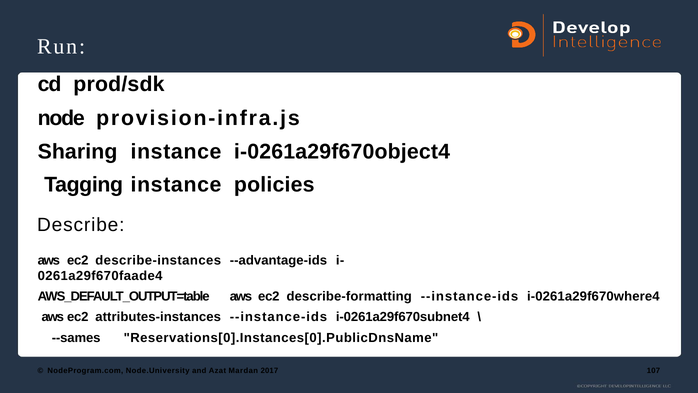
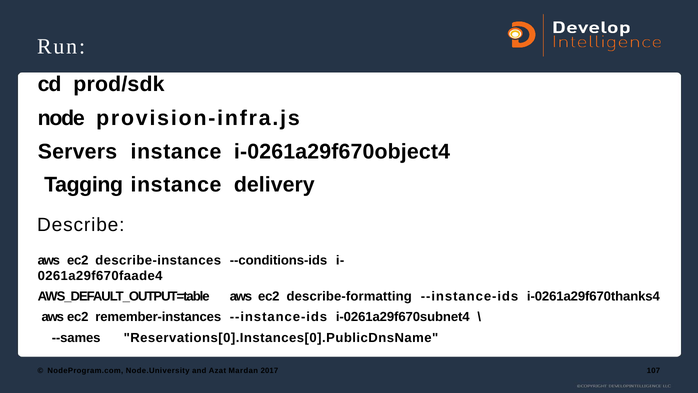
Sharing: Sharing -> Servers (77, 151)
policies: policies -> delivery (274, 185)
--advantage-ids: --advantage-ids -> --conditions-ids (278, 260)
i-0261a29f670where4: i-0261a29f670where4 -> i-0261a29f670thanks4 (593, 296)
attributes-instances: attributes-instances -> remember-instances (158, 317)
